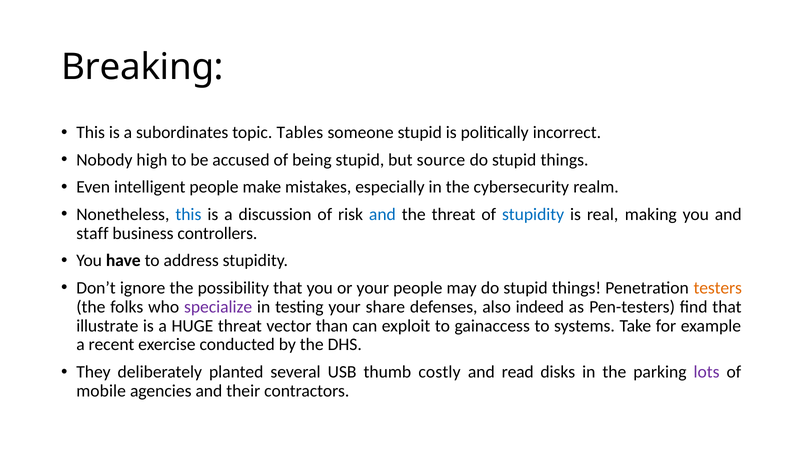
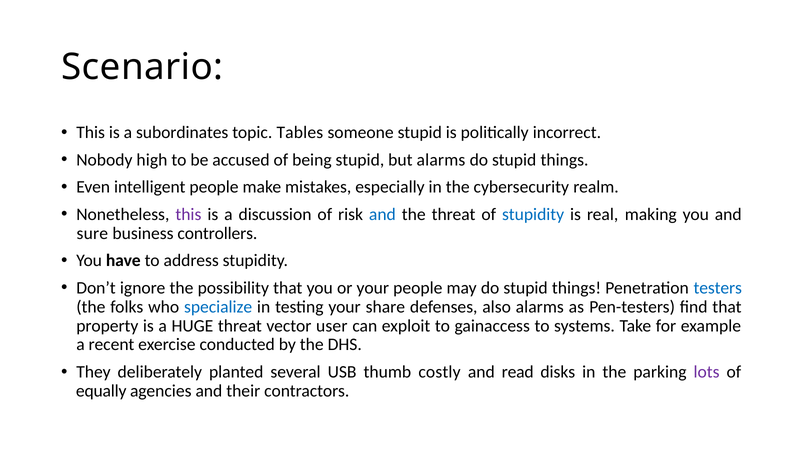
Breaking: Breaking -> Scenario (142, 67)
but source: source -> alarms (441, 160)
this colour: blue -> purple (188, 215)
staff: staff -> sure (92, 234)
testers colour: orange -> blue (718, 288)
specialize colour: purple -> blue (218, 307)
also indeed: indeed -> alarms (540, 307)
illustrate: illustrate -> property (107, 326)
than: than -> user (332, 326)
mobile: mobile -> equally (101, 391)
